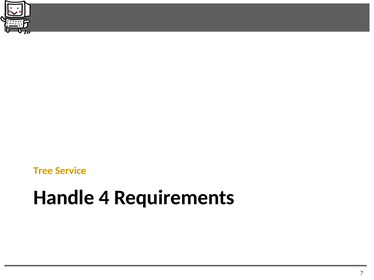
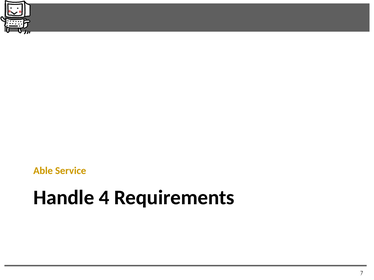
Tree: Tree -> Able (43, 171)
